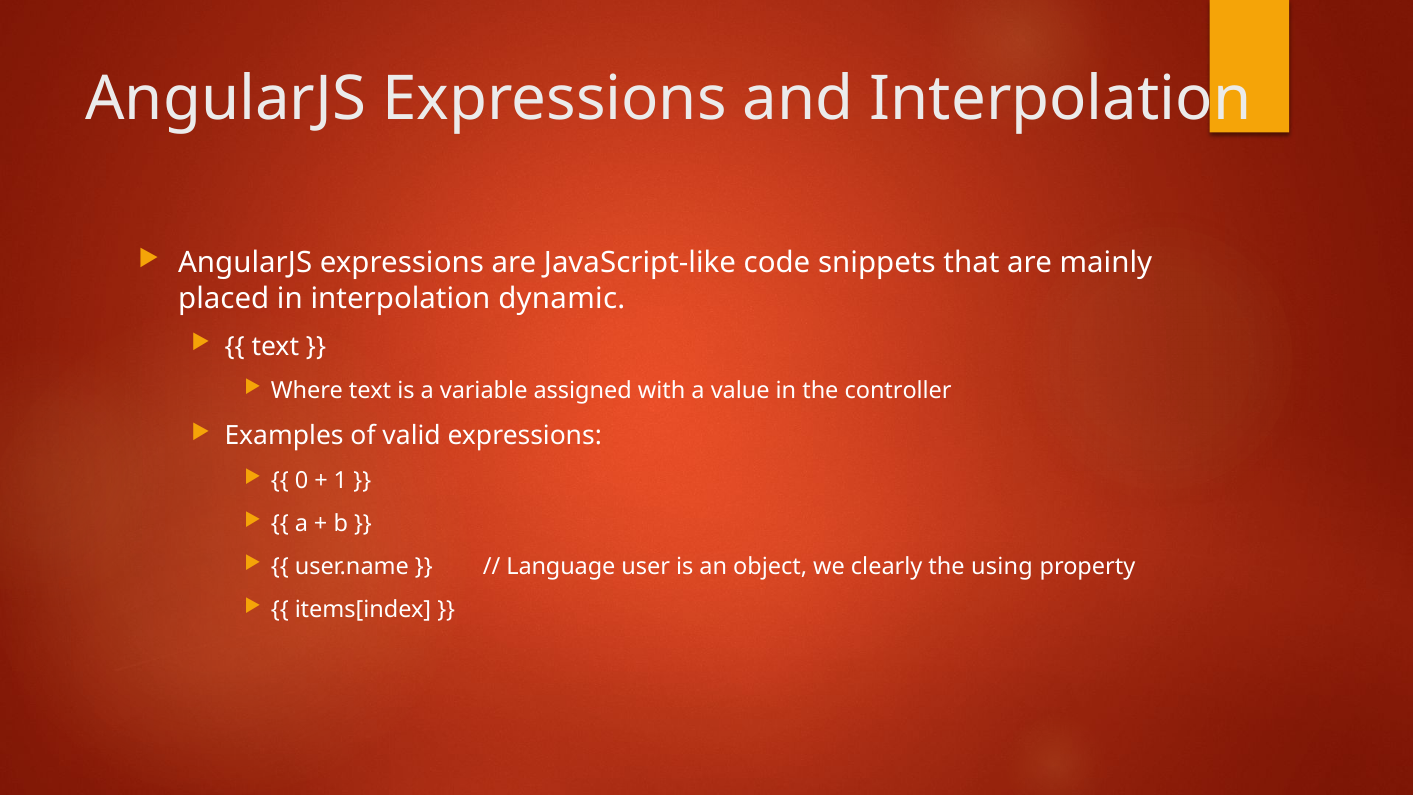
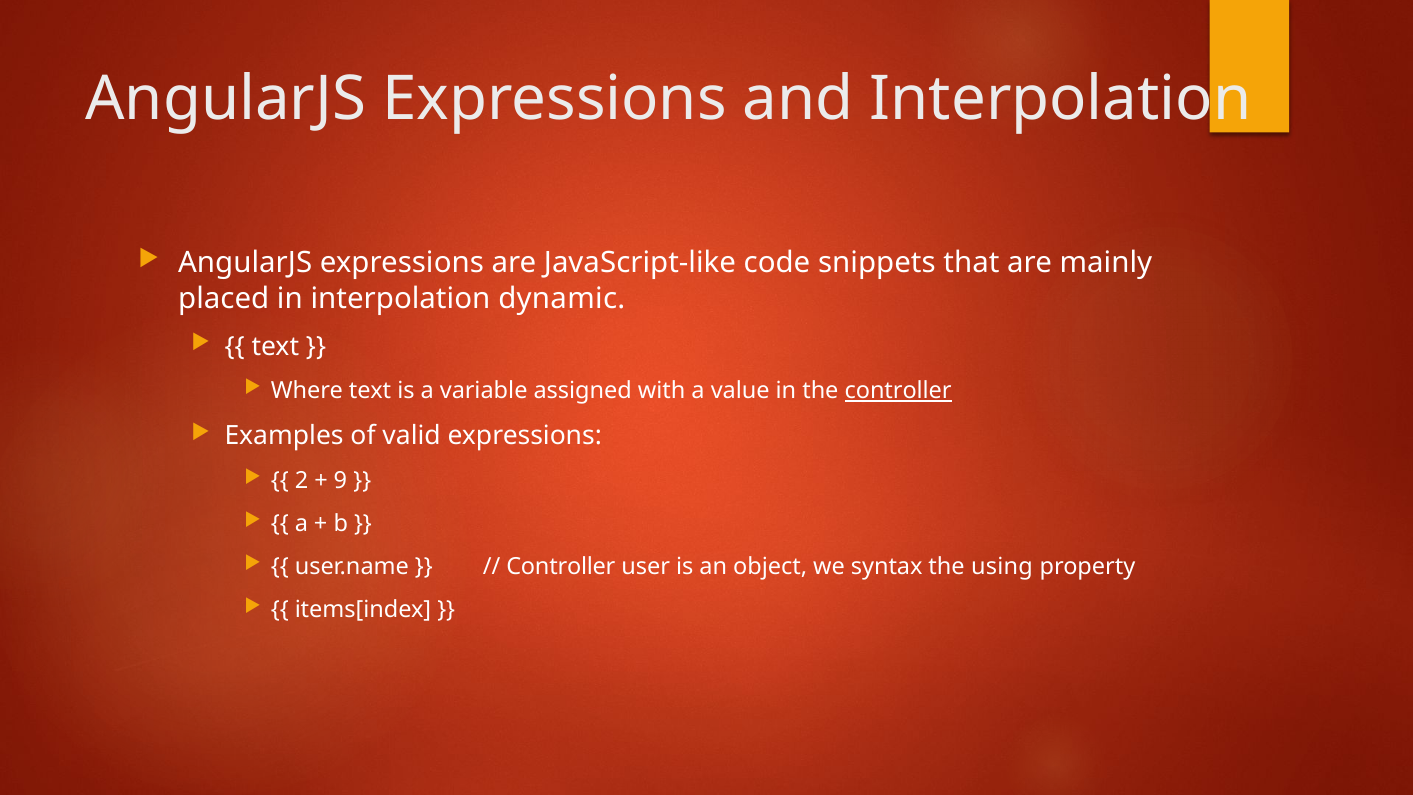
controller underline: none -> present (898, 391)
0: 0 -> 2 (302, 480)
1: 1 -> 9 (340, 480)
Language: Language -> Controller (561, 566)
clearly: clearly -> syntax (887, 566)
